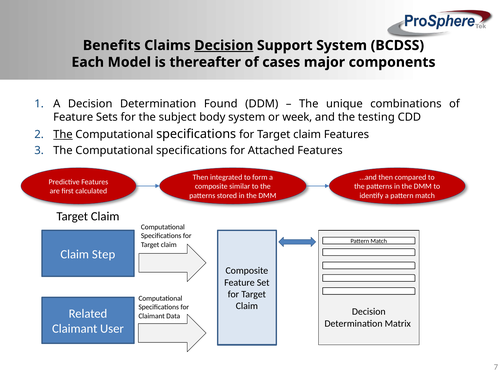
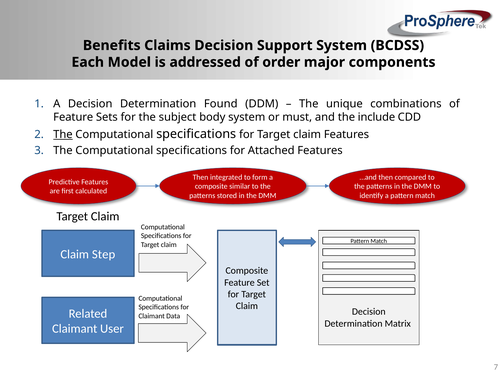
Decision underline: present -> none (224, 45)
thereafter: thereafter -> addressed (205, 62)
cases: cases -> order (281, 62)
week: week -> must (297, 117)
testing: testing -> include (376, 117)
